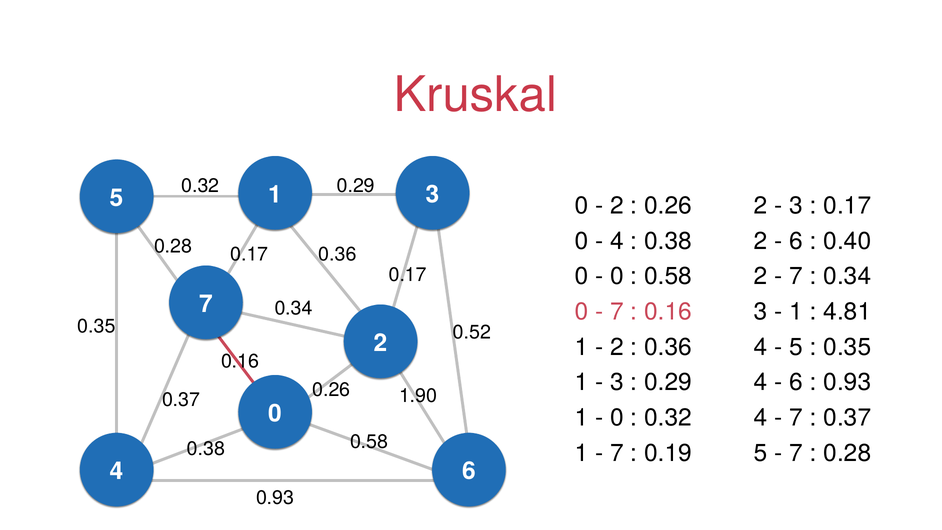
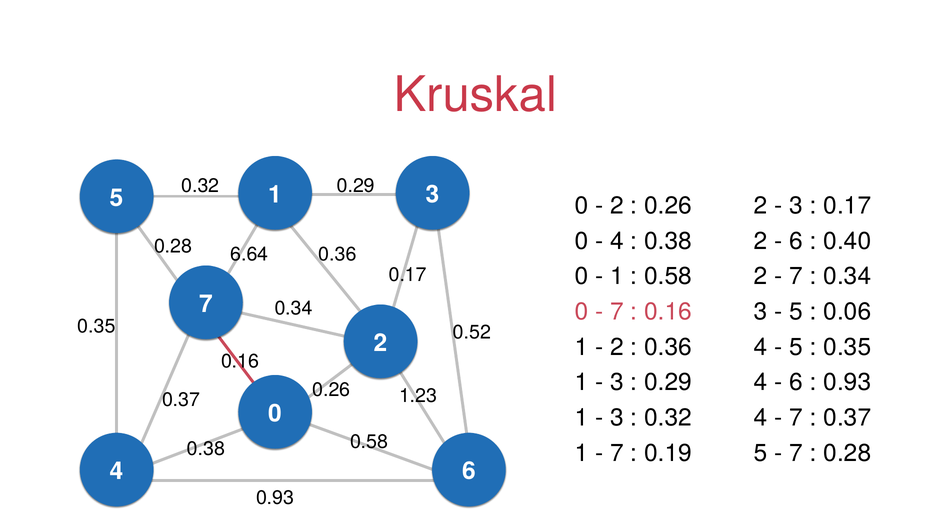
0.17: 0.17 -> 6.64 (249, 254)
0: 0 -> 1 (617, 276)
1: 1 -> 5 (796, 312)
4.81: 4.81 -> 0.06 (847, 312)
1.90: 1.90 -> 1.23 (418, 396)
0: 0 -> 3 (617, 418)
